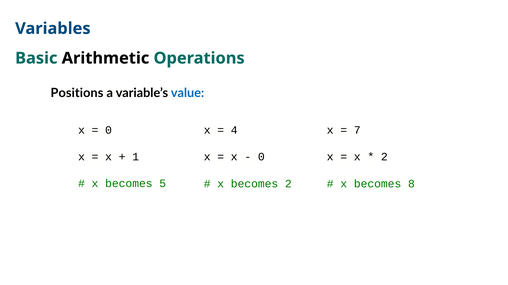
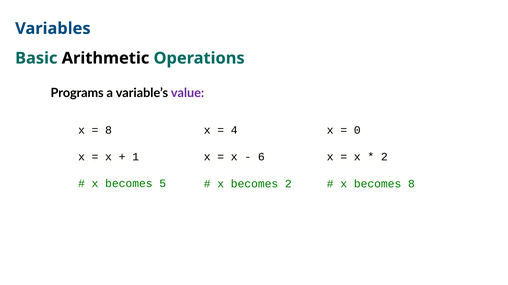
Positions: Positions -> Programs (77, 93)
value colour: blue -> purple (188, 93)
0: 0 -> 8 (109, 130)
7: 7 -> 0 (357, 131)
0: 0 -> 6 (261, 157)
